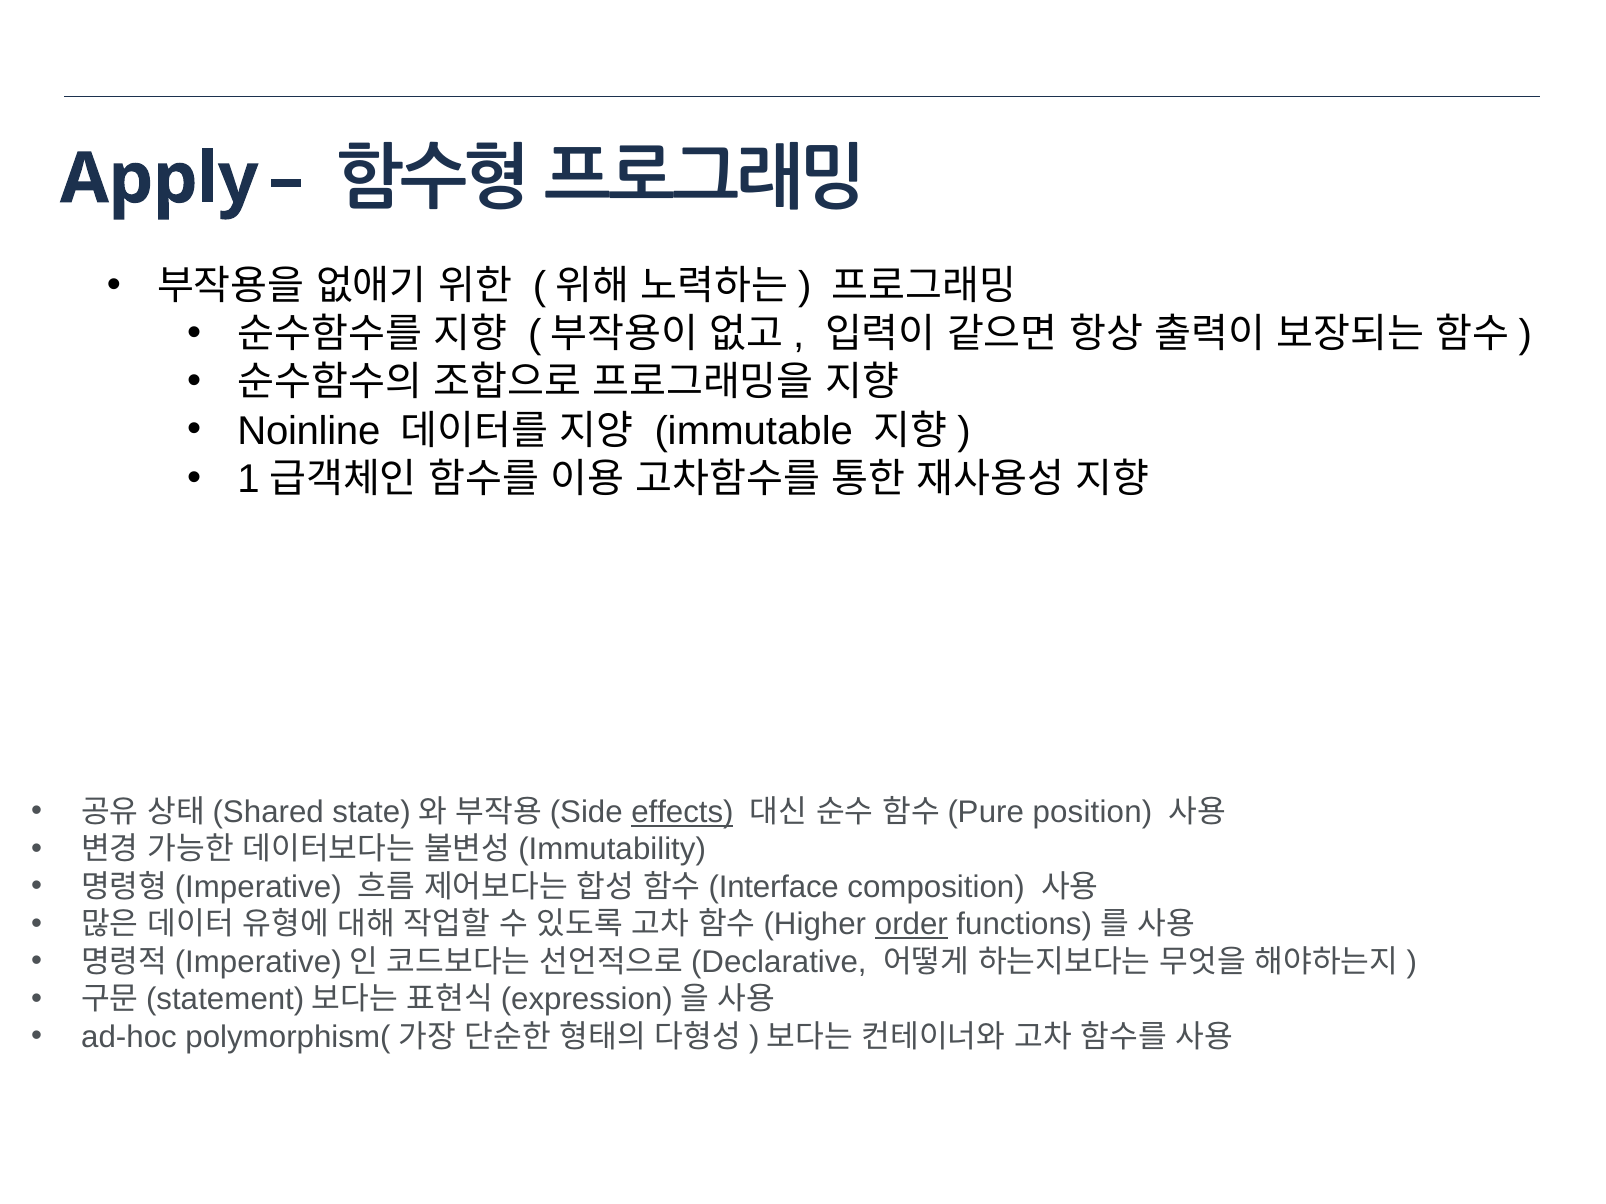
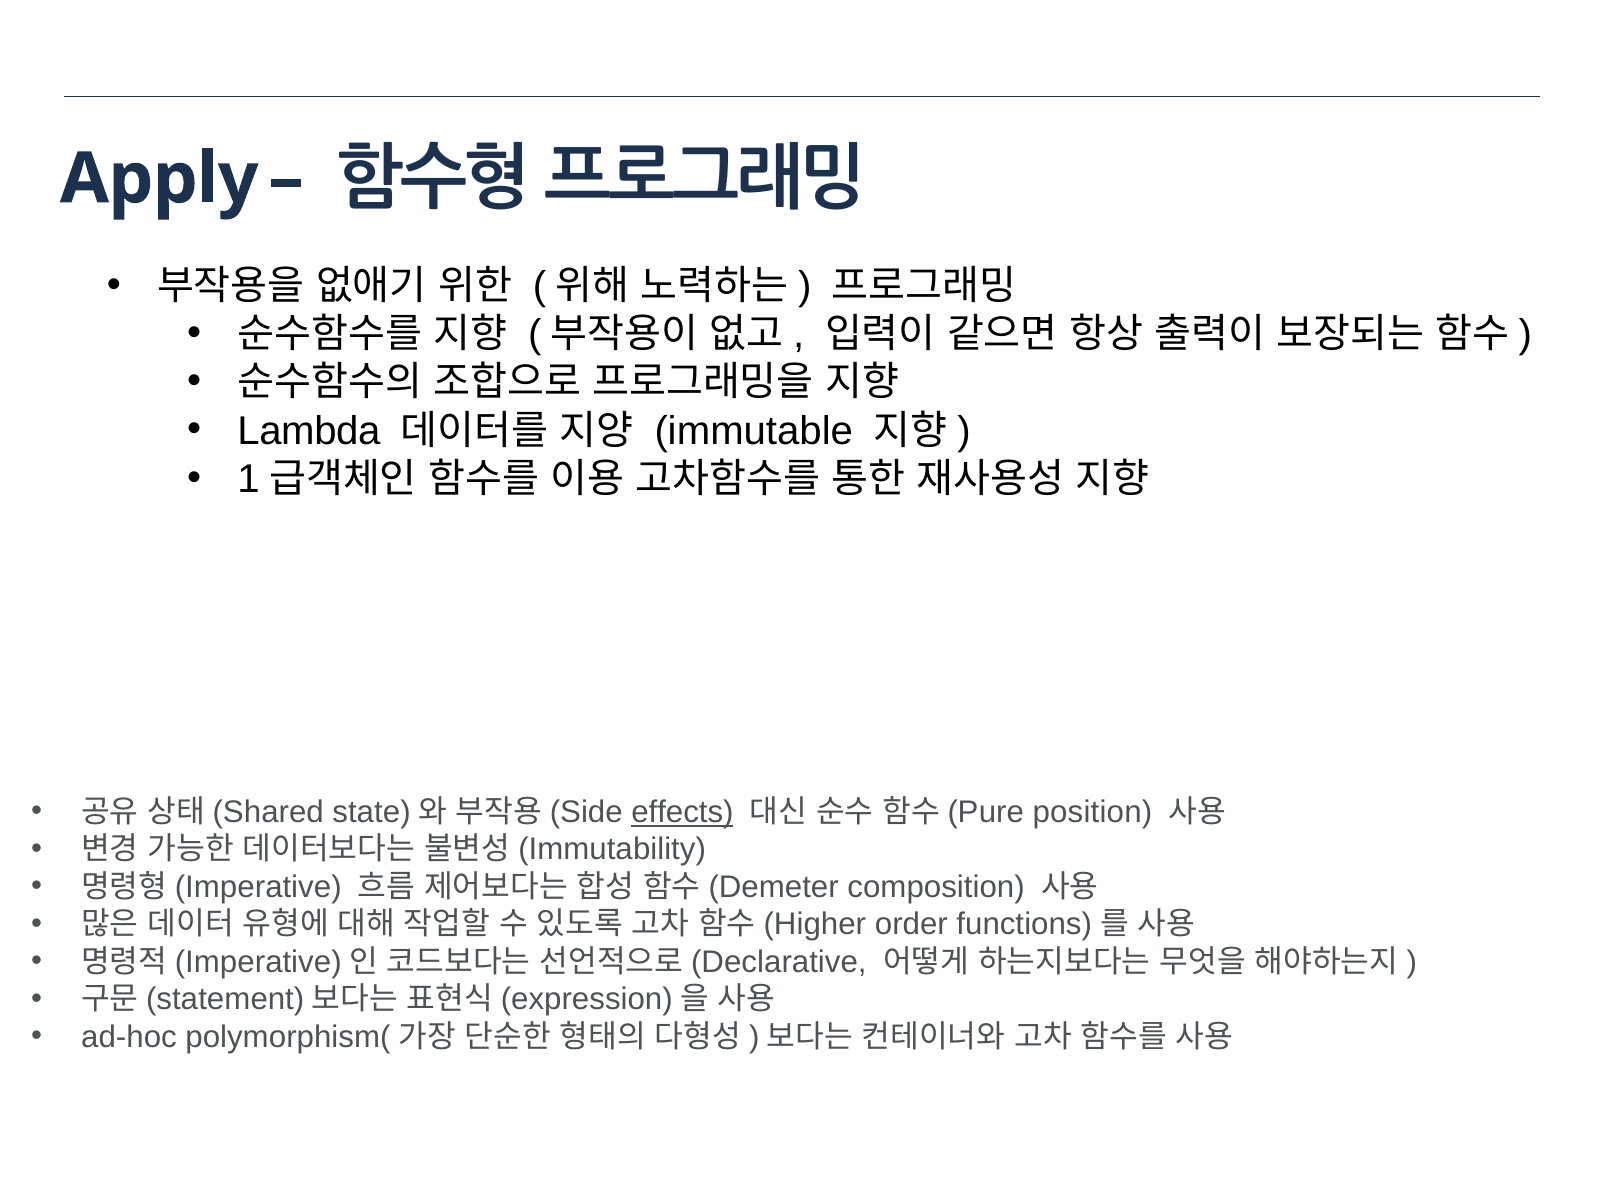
Noinline: Noinline -> Lambda (309, 431)
Interface: Interface -> Demeter (774, 888)
order underline: present -> none (911, 925)
